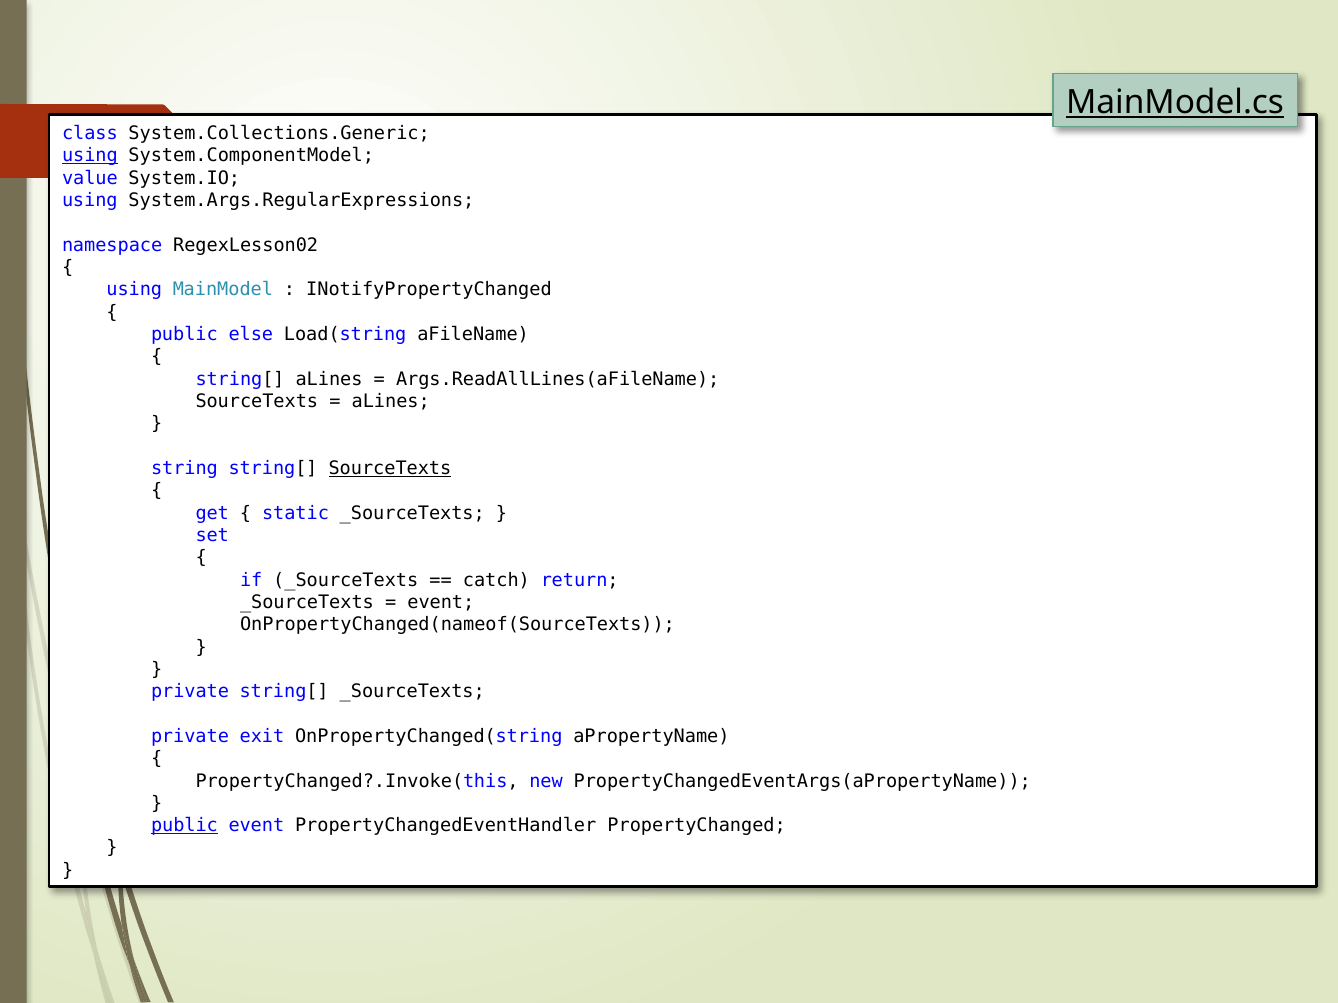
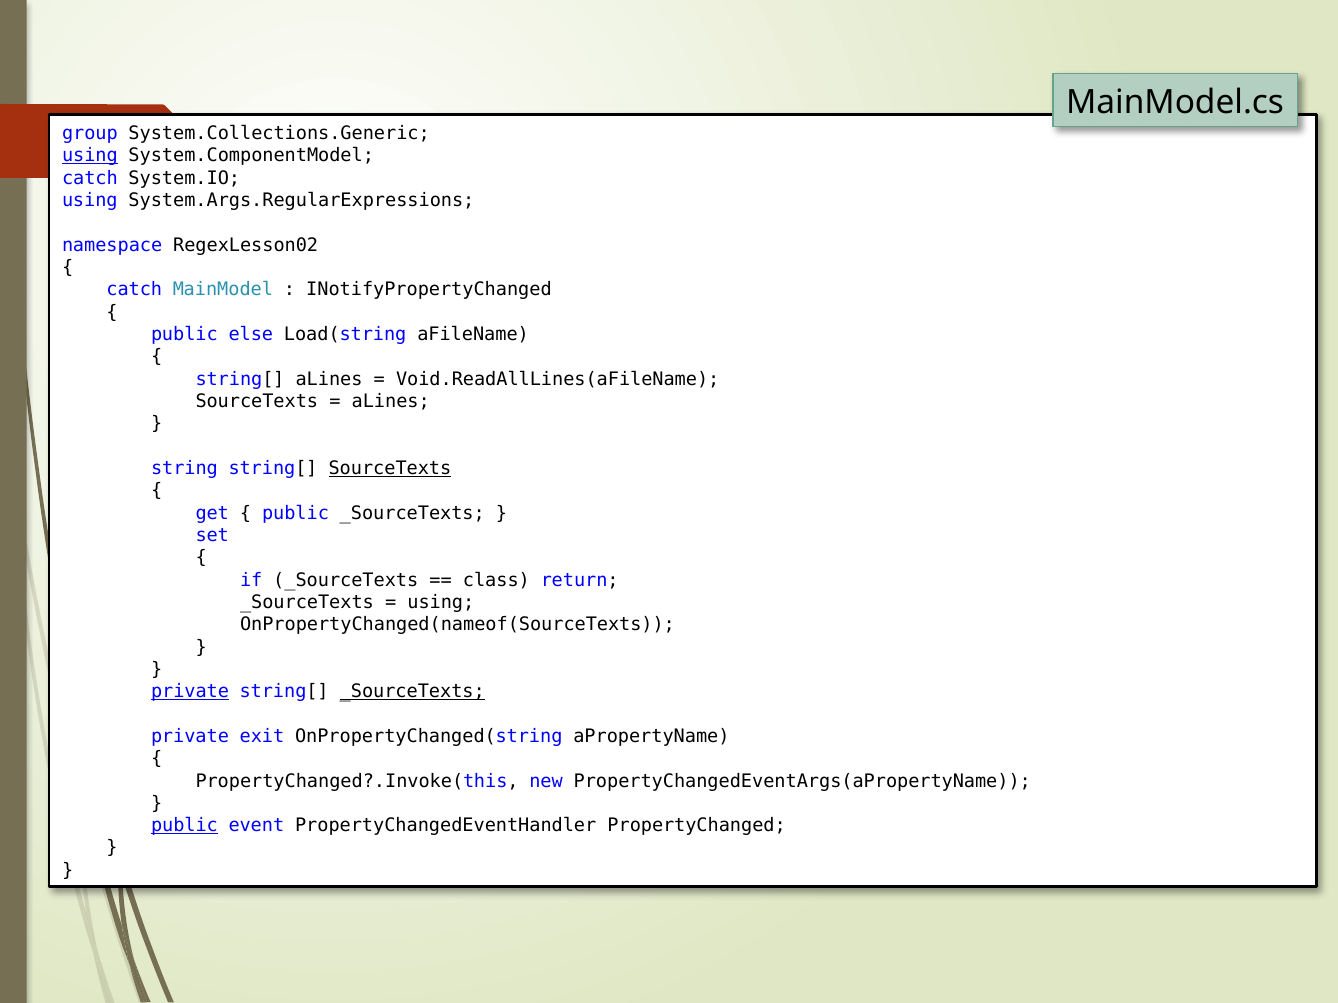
MainModel.cs underline: present -> none (1175, 102)
class: class -> group (90, 134)
value: value -> catch (90, 178)
using: using -> catch (134, 290)
Args.ReadAllLines(aFileName: Args.ReadAllLines(aFileName -> Void.ReadAllLines(aFileName (558, 379)
static: static -> public (296, 513)
catch: catch -> class (496, 580)
event: event -> using (441, 603)
private underline: none -> present (190, 692)
_SourceTexts underline: none -> present (412, 692)
